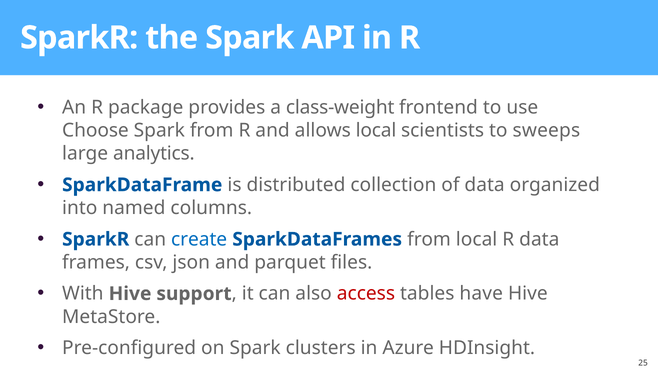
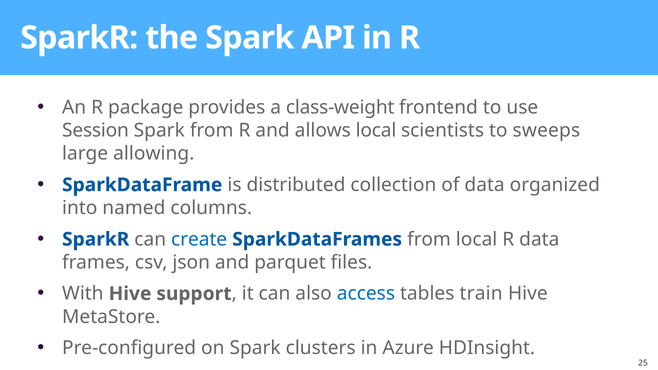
Choose: Choose -> Session (96, 131)
analytics: analytics -> allowing (154, 154)
access colour: red -> blue (366, 294)
have: have -> train (481, 294)
